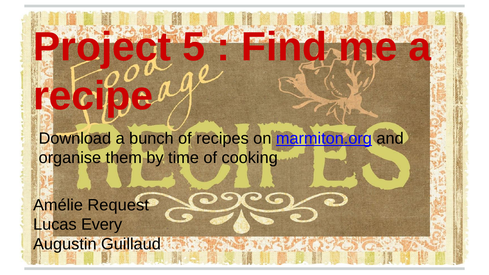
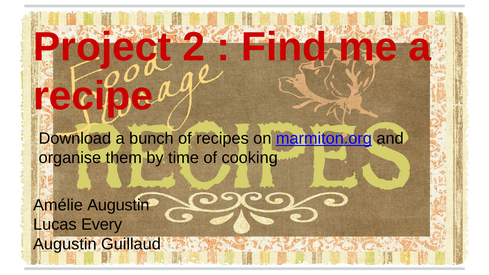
5: 5 -> 2 (194, 47)
Amélie Request: Request -> Augustin (118, 205)
